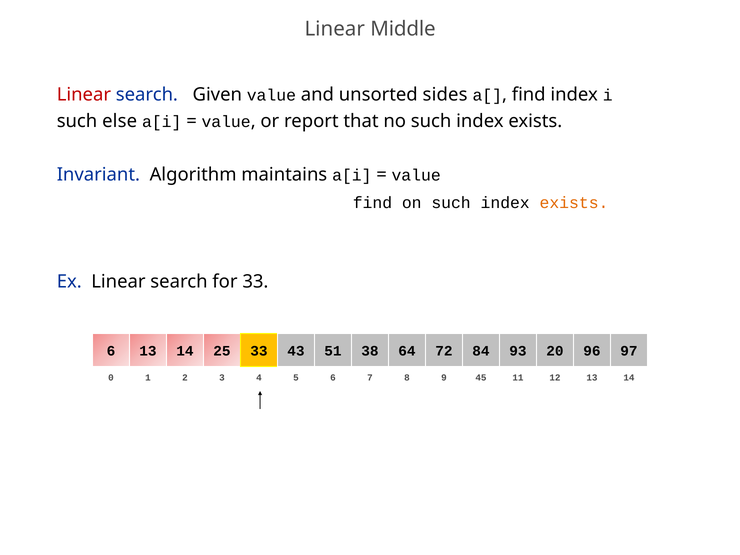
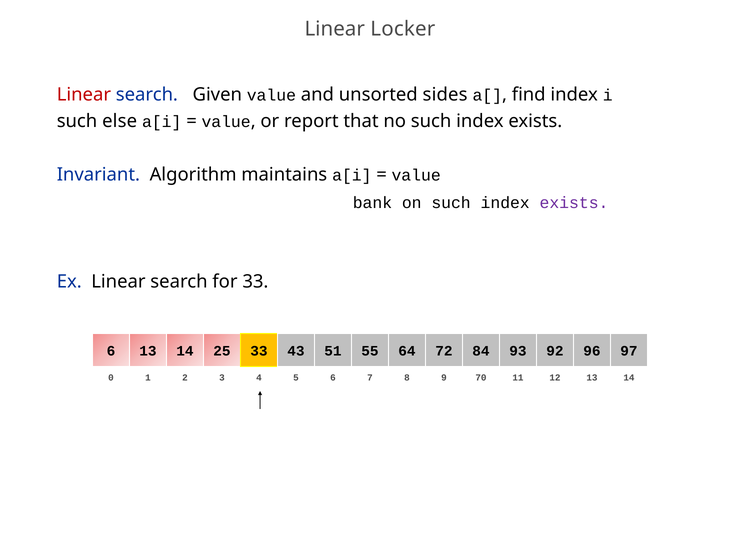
Middle: Middle -> Locker (403, 29)
find: find -> bank (372, 203)
exists colour: orange -> purple (574, 203)
38: 38 -> 55 (370, 351)
20: 20 -> 92 (555, 351)
45: 45 -> 70 (481, 378)
